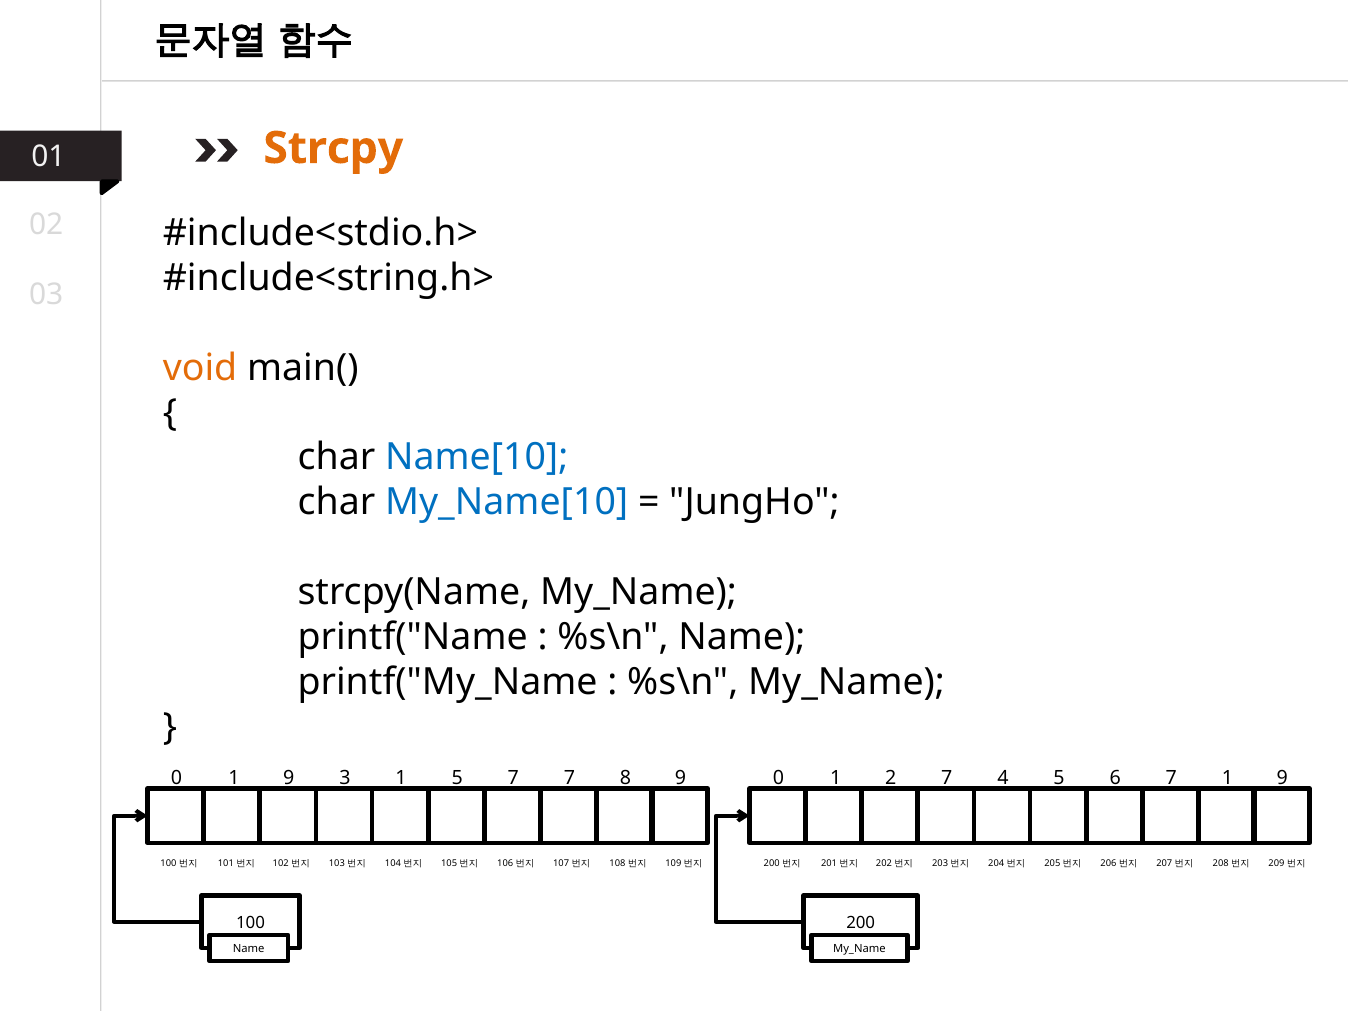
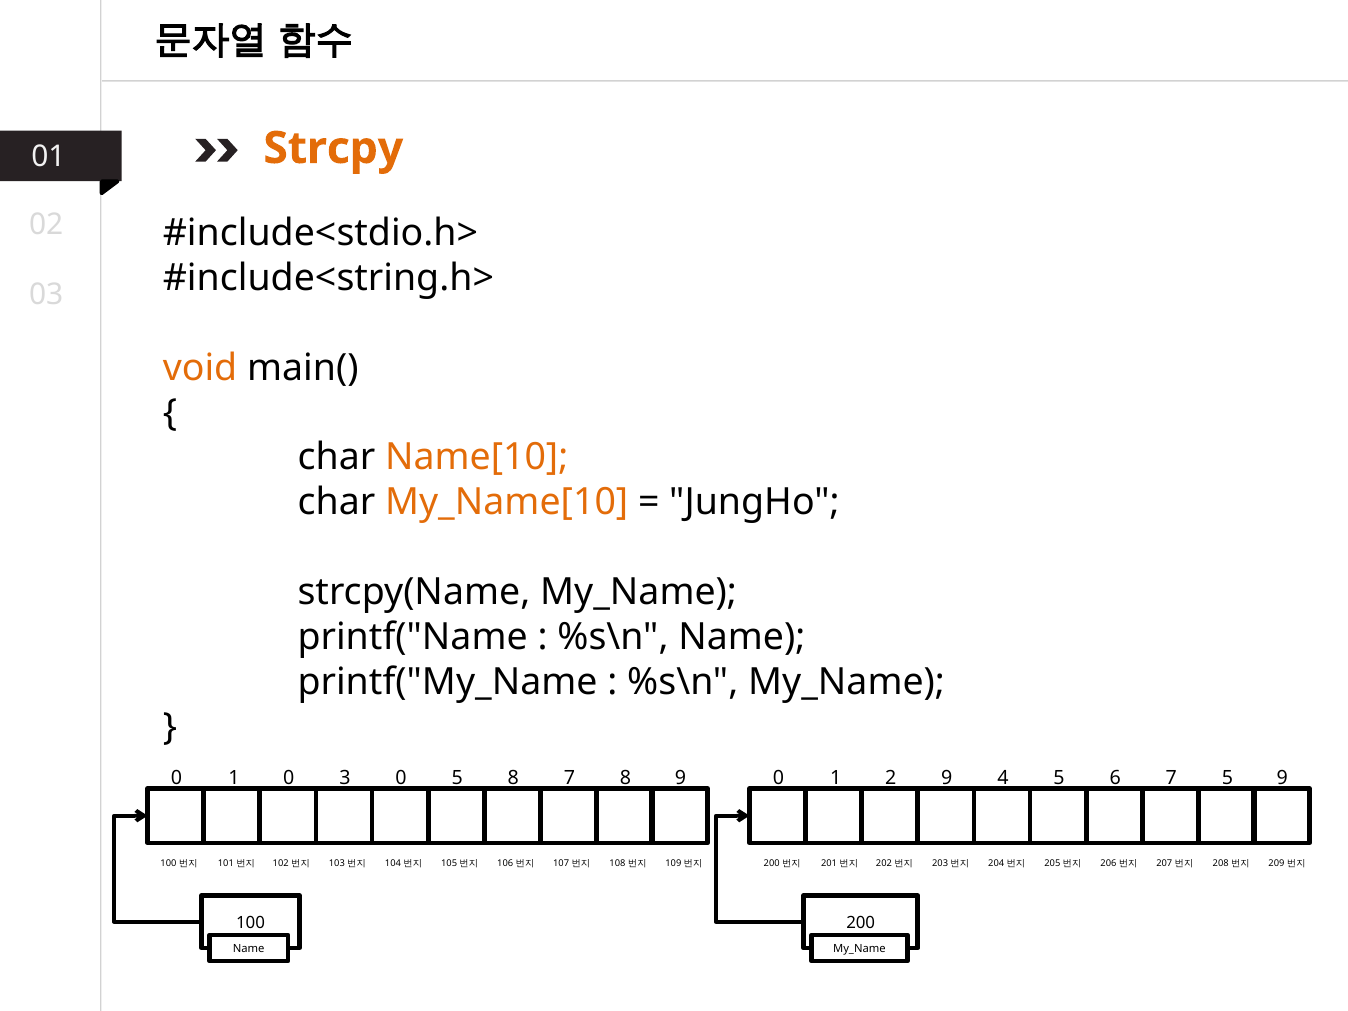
Name[10 colour: blue -> orange (477, 458)
My_Name[10 colour: blue -> orange (507, 503)
0 1 9: 9 -> 0 (289, 778)
3 1: 1 -> 0 (401, 778)
5 7: 7 -> 8 (513, 778)
2 7: 7 -> 9 (947, 778)
7 1: 1 -> 5 (1227, 778)
